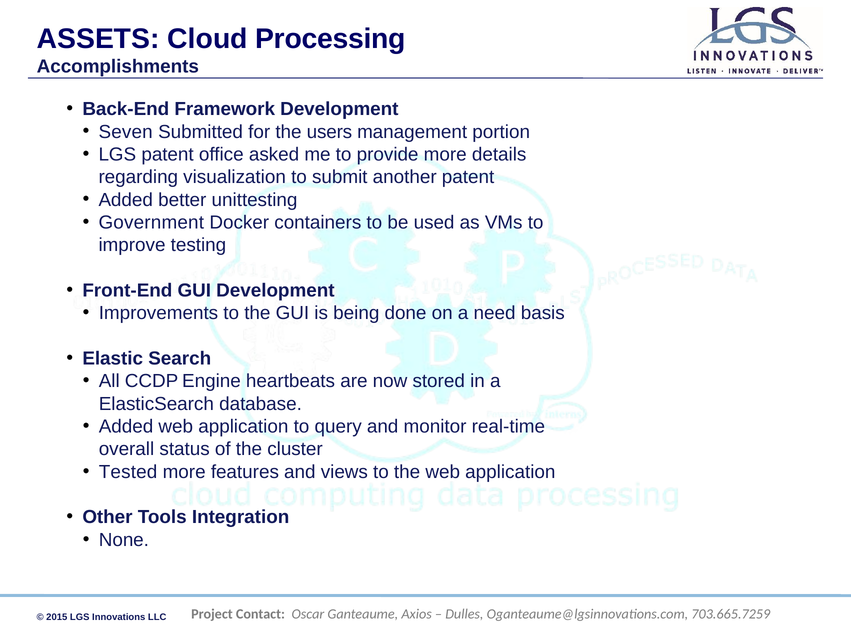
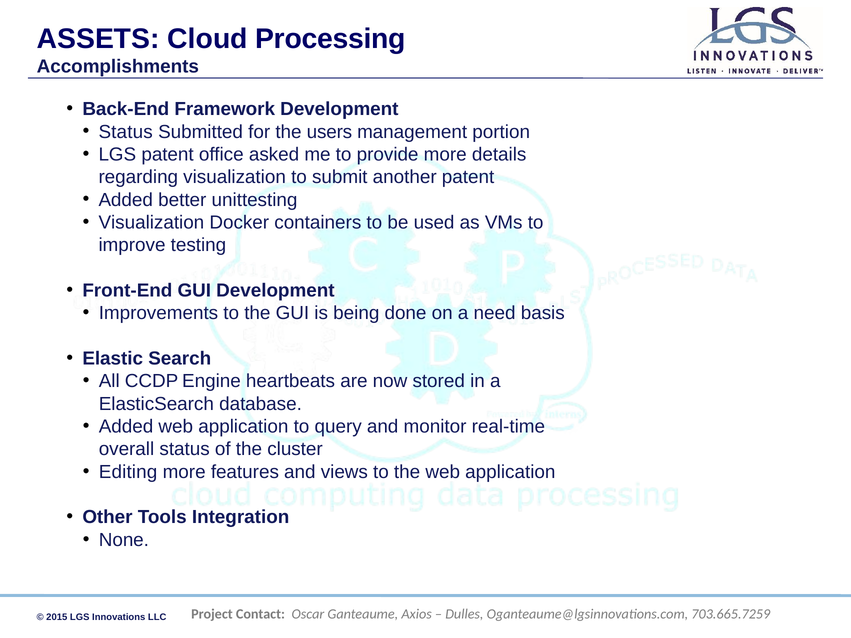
Seven: Seven -> Status (126, 132)
Government: Government -> Visualization (151, 223)
Tested: Tested -> Editing (128, 472)
